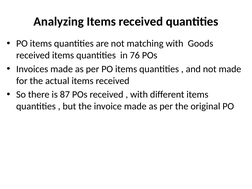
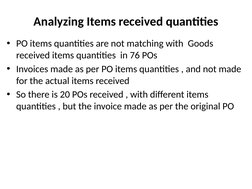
87: 87 -> 20 (65, 95)
